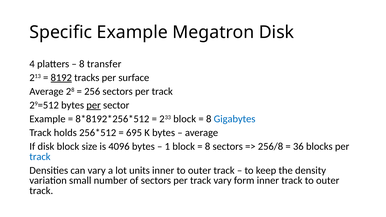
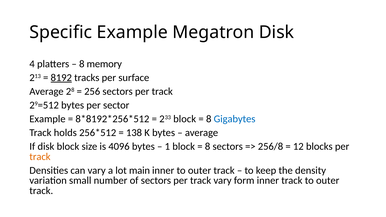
transfer: transfer -> memory (104, 64)
per underline: present -> none (94, 105)
695: 695 -> 138 (134, 133)
36: 36 -> 12 (298, 147)
track colour: blue -> orange (40, 157)
units: units -> main (139, 170)
